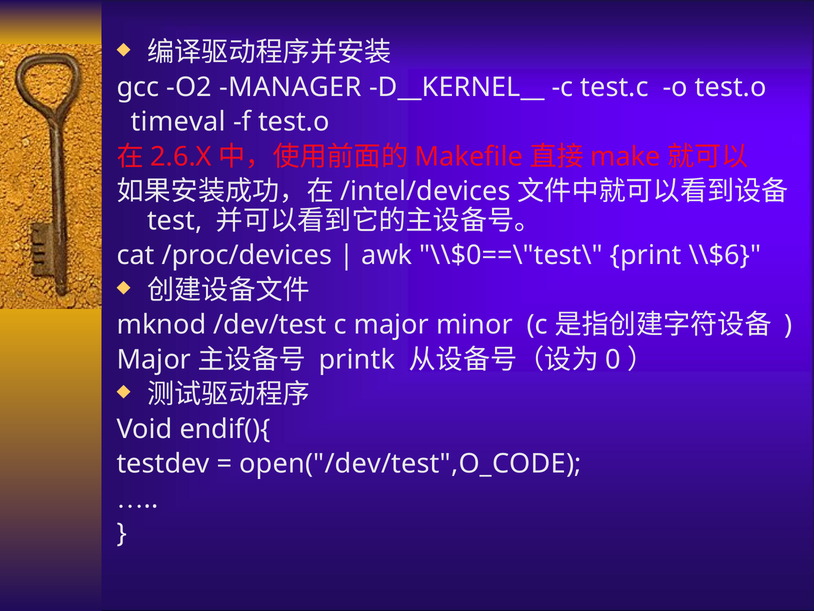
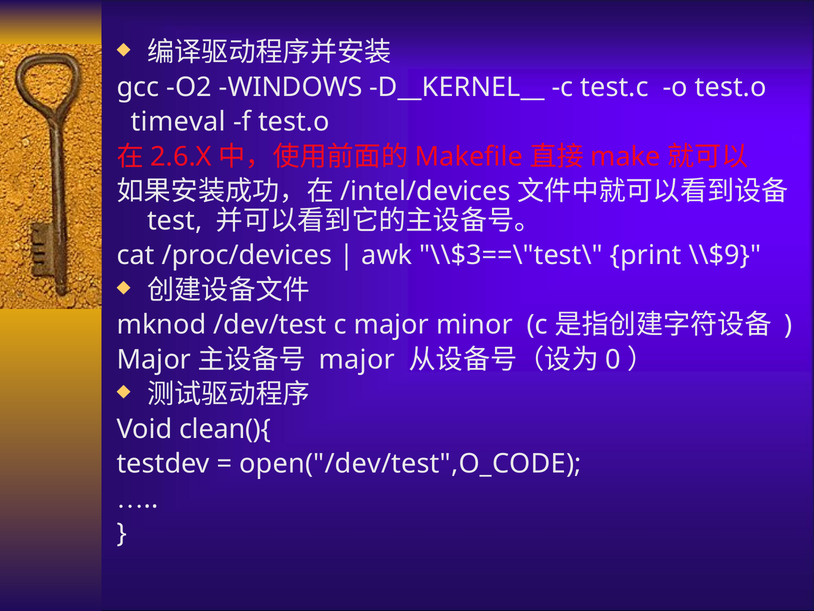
MANAGER: MANAGER -> WINDOWS (291, 87)
\\$0==\"test\: \\$0==\"test\ -> \\$3==\"test\ (511, 255)
\\$6: \\$6 -> \\$9 (725, 255)
printk: printk -> major (357, 359)
endif(){: endif(){ -> clean(){ (225, 429)
